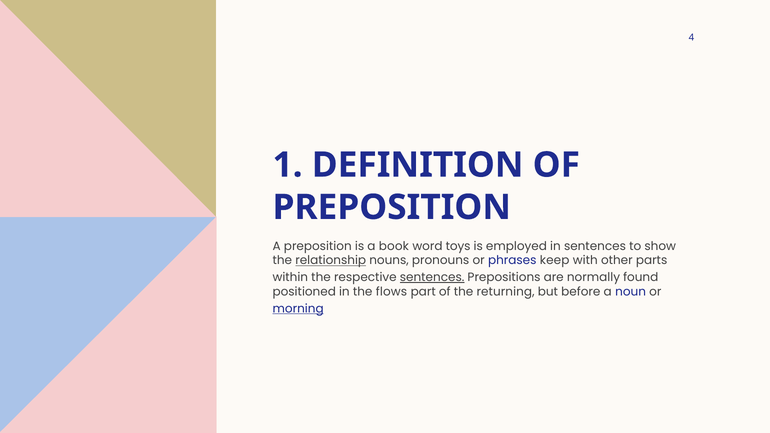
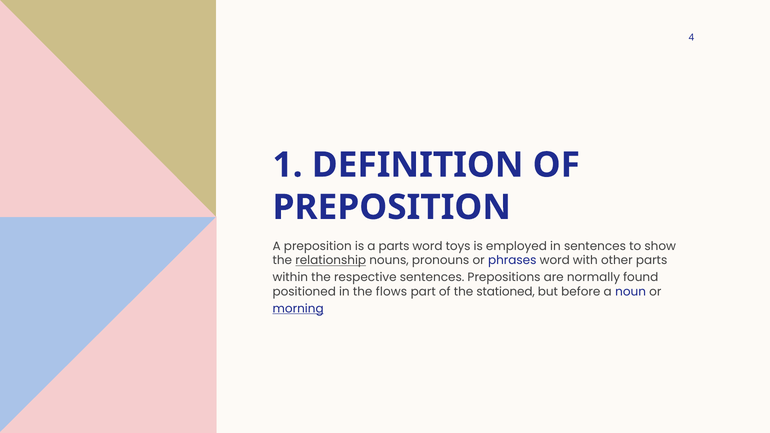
a book: book -> parts (394, 246)
phrases keep: keep -> word (555, 261)
sentences underline: present -> none (432, 277)
returning: returning -> stationed (506, 292)
